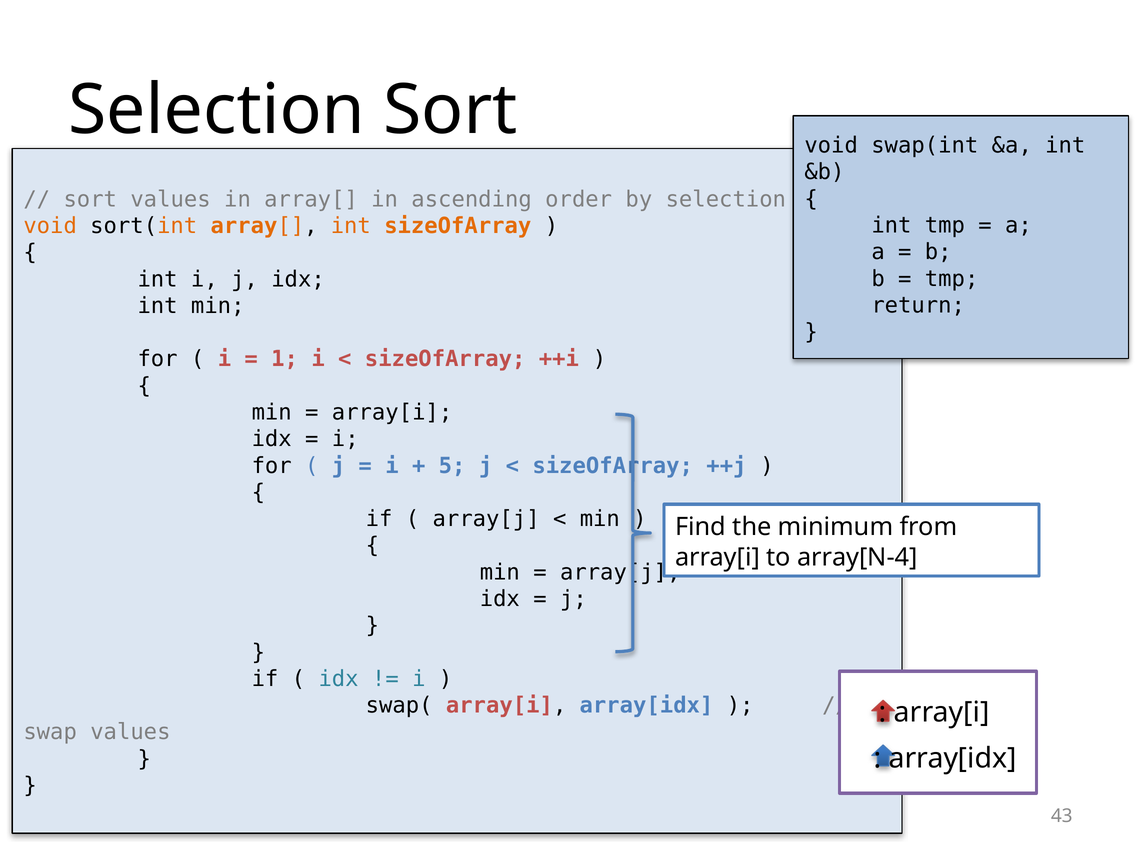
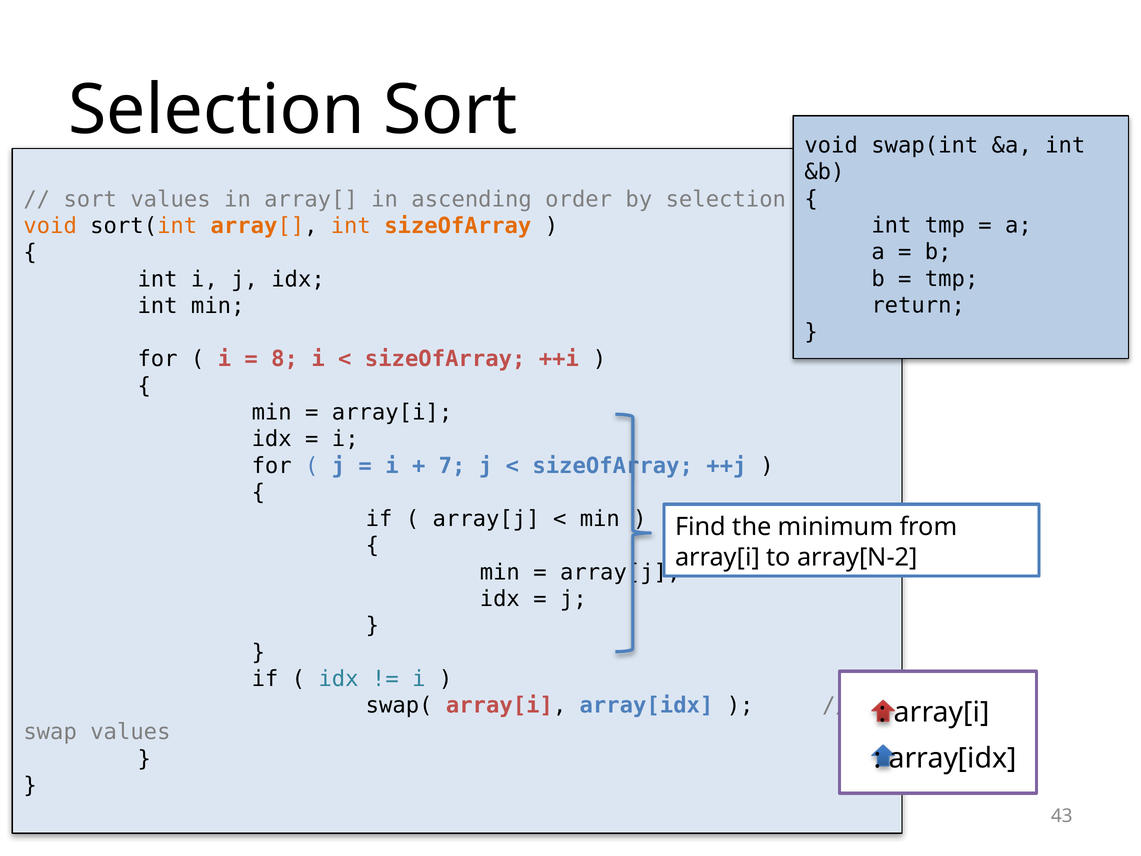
1: 1 -> 8 (285, 359)
5: 5 -> 7 (452, 466)
array[N-4: array[N-4 -> array[N-2 (857, 557)
